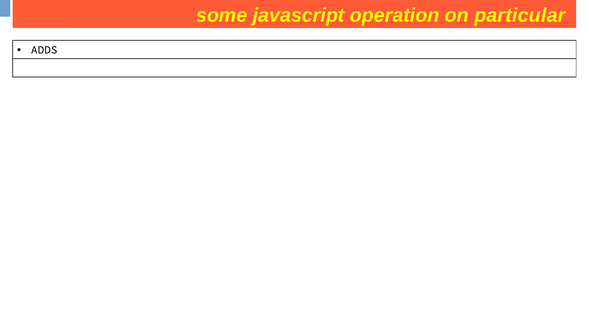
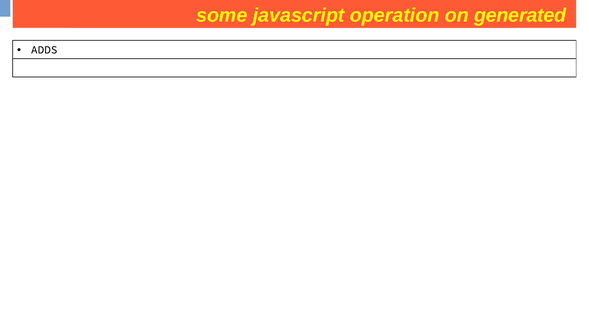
particular: particular -> generated (520, 15)
